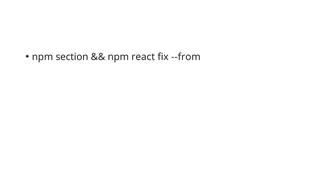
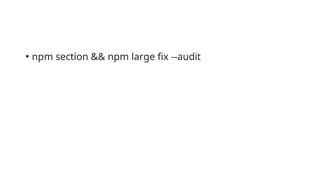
react: react -> large (143, 57)
--from: --from -> --audit (186, 57)
